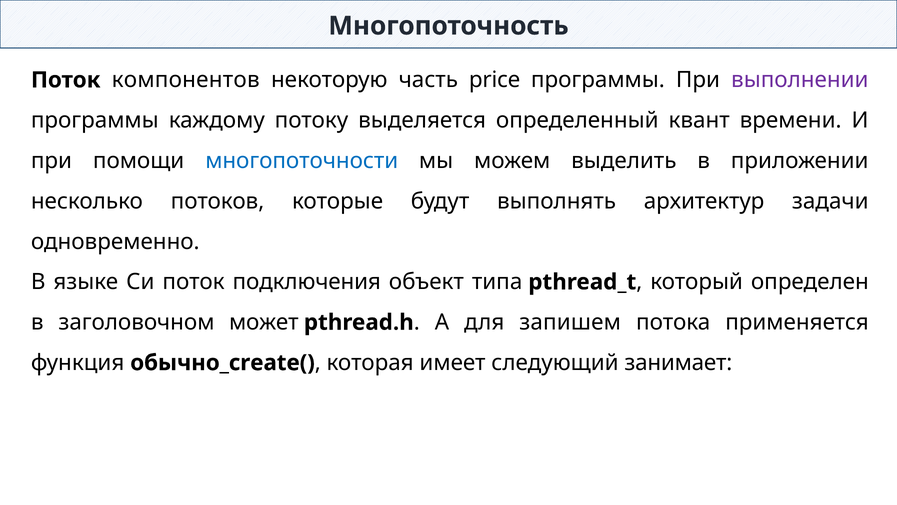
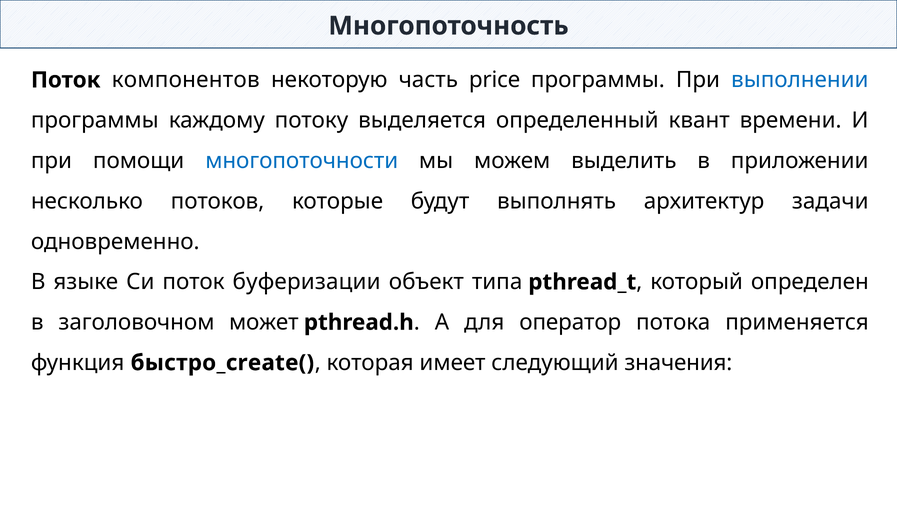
выполнении colour: purple -> blue (800, 80)
подключения: подключения -> буферизации (307, 282)
запишем: запишем -> оператор (570, 322)
обычно_create(: обычно_create( -> быстро_create( (222, 362)
занимает: занимает -> значения (678, 362)
